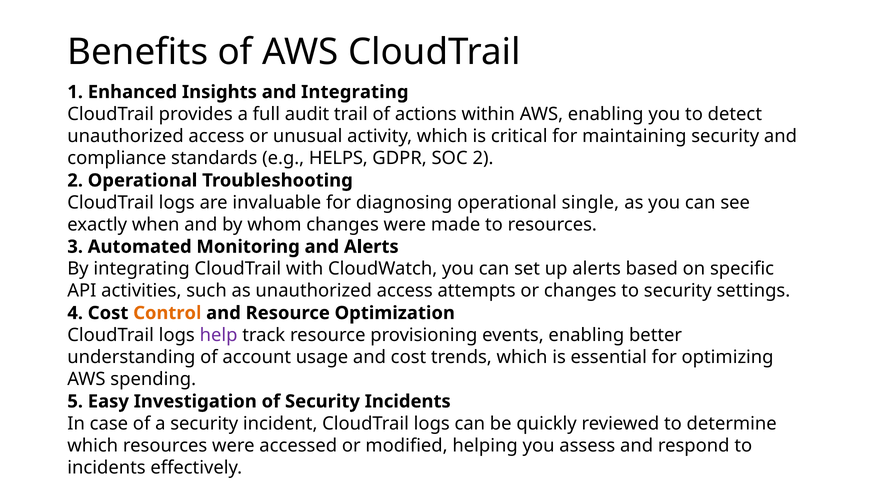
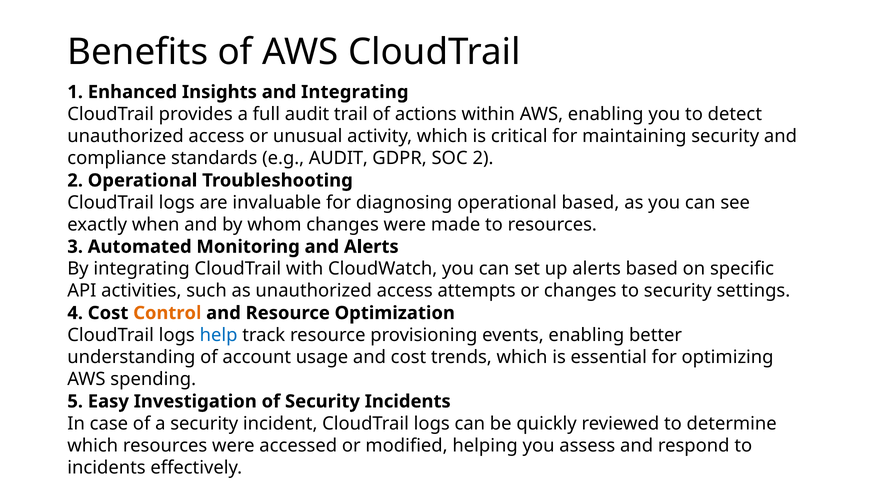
e.g HELPS: HELPS -> AUDIT (338, 158)
operational single: single -> based (590, 202)
help colour: purple -> blue (219, 335)
